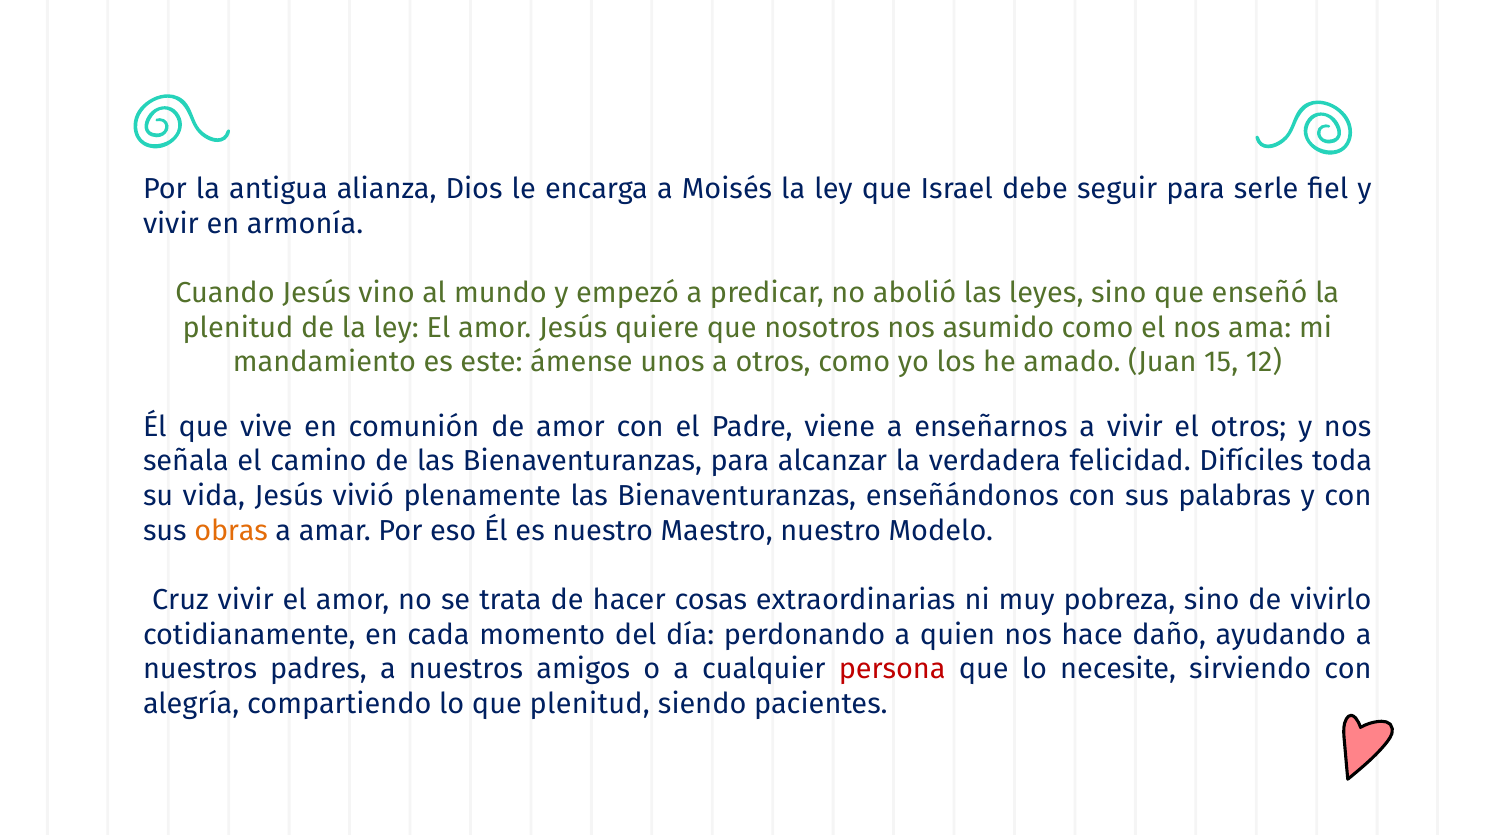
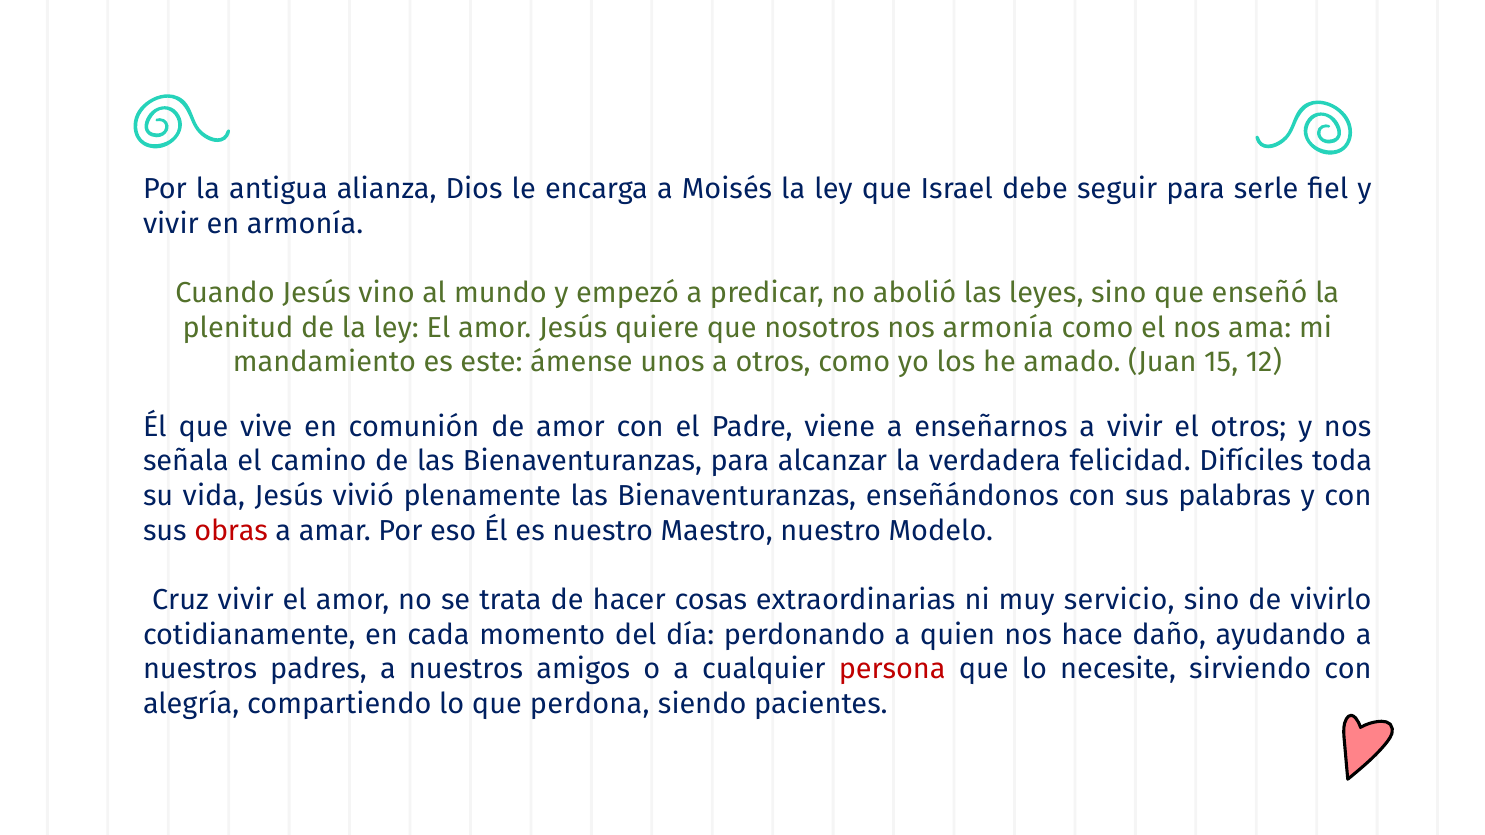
nos asumido: asumido -> armonía (998, 328)
obras colour: orange -> red (231, 531)
pobreza: pobreza -> servicio (1119, 600)
que plenitud: plenitud -> perdona (590, 704)
